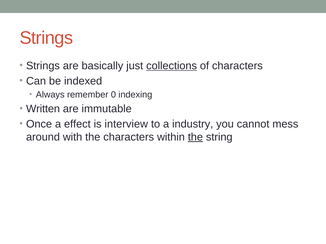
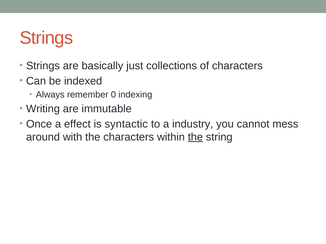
collections underline: present -> none (172, 66)
Written: Written -> Writing (43, 109)
interview: interview -> syntactic (126, 124)
